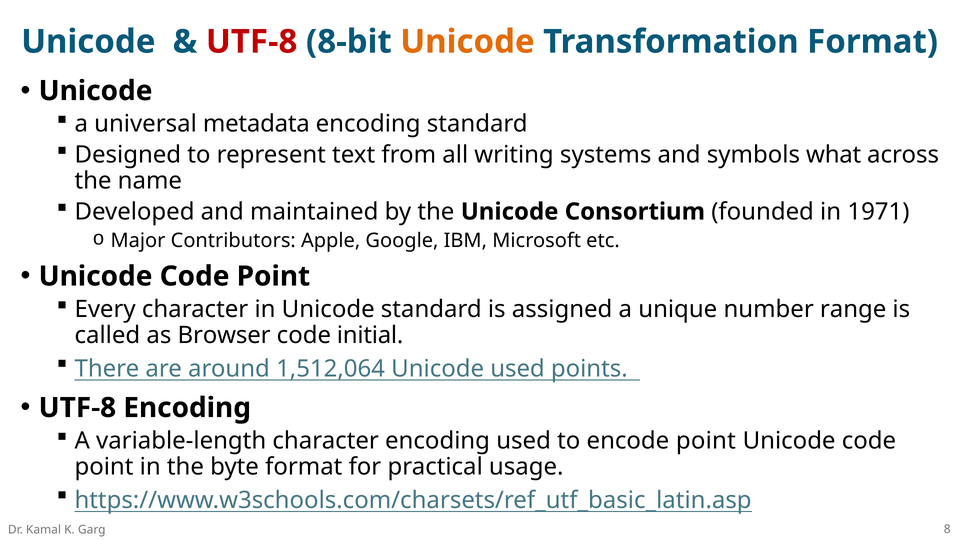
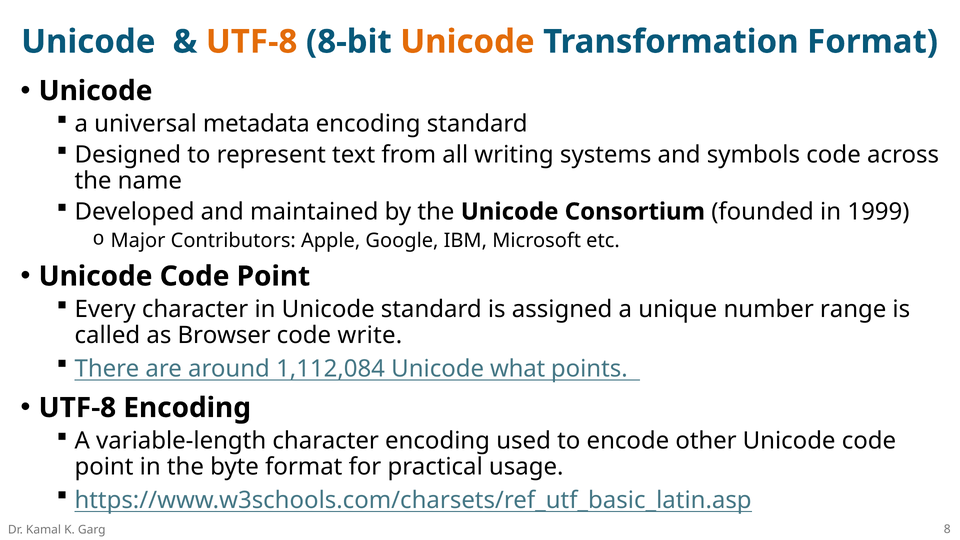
UTF-8 colour: red -> orange (252, 42)
symbols what: what -> code (834, 155)
1971: 1971 -> 1999 (878, 212)
initial: initial -> write (370, 335)
1,512,064: 1,512,064 -> 1,112,084 (331, 369)
Unicode used: used -> what (518, 369)
encode point: point -> other (706, 441)
